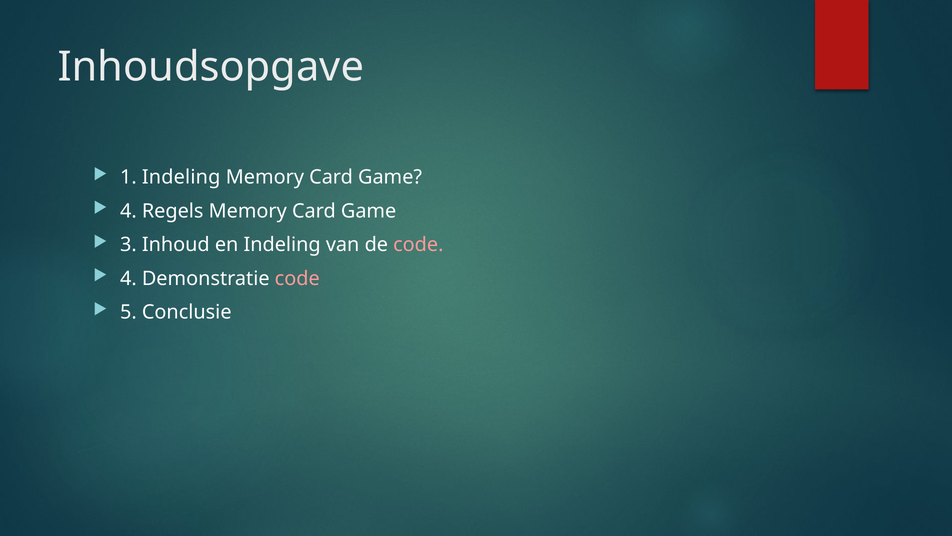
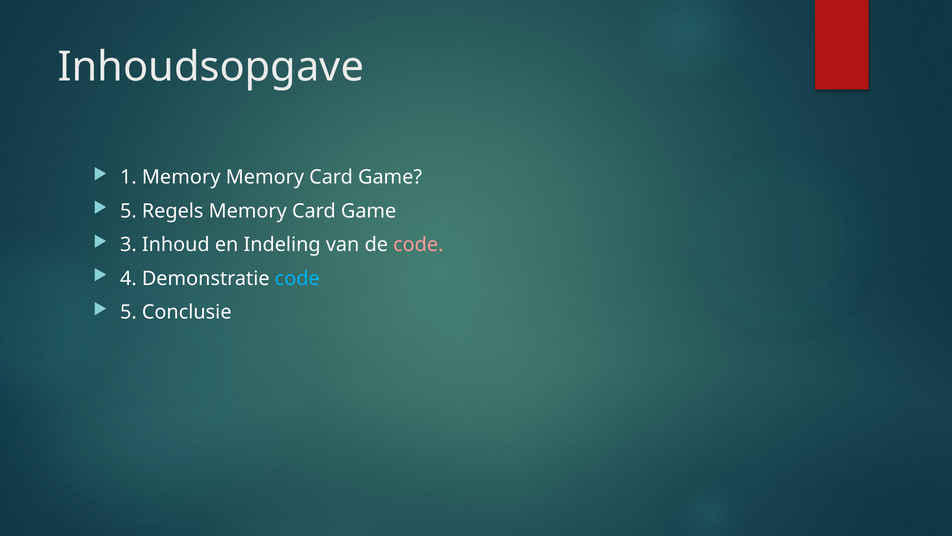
1 Indeling: Indeling -> Memory (181, 177)
4: 4 -> 5 (128, 211)
code colour: pink -> light blue (297, 278)
